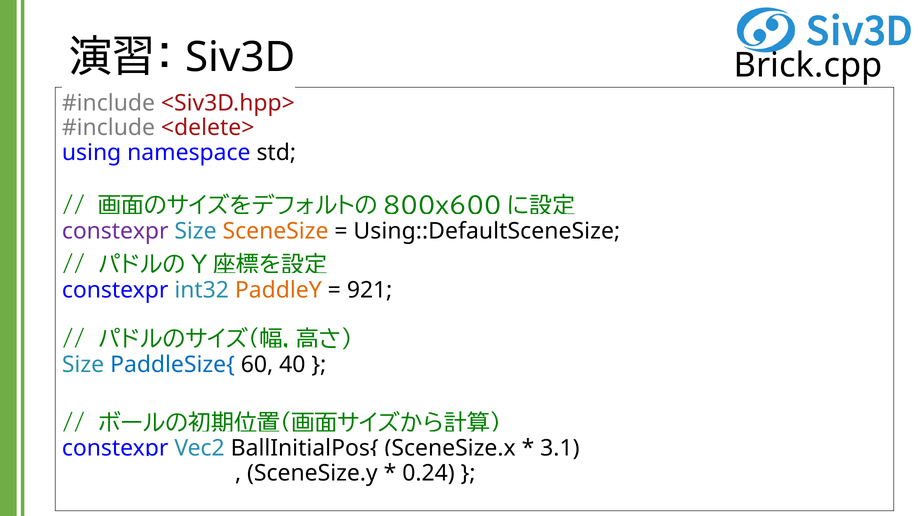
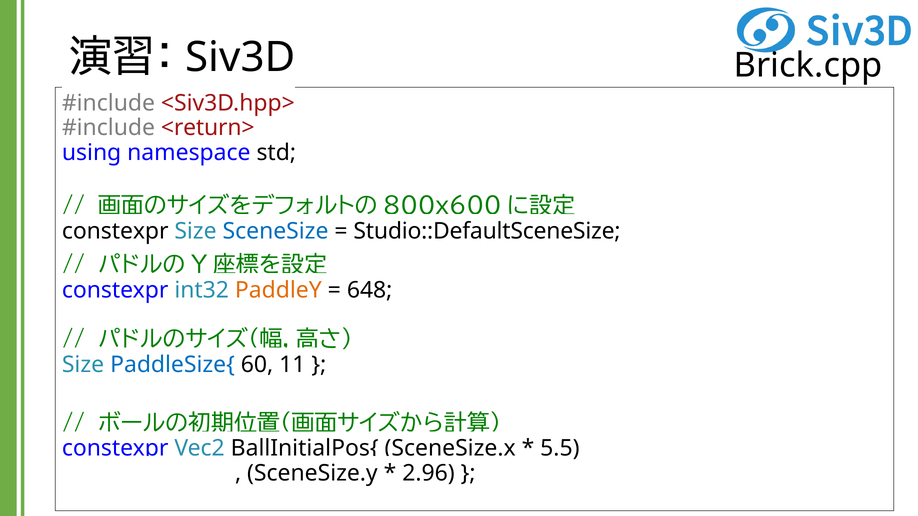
<delete>: <delete> -> <return> (208, 128)
constexpr colour: purple -> black (115, 231)
SceneSize colour: orange -> blue (276, 231)
Using::DefaultSceneSize: Using::DefaultSceneSize -> Studio::DefaultSceneSize (487, 231)
921: 921 -> 648 (370, 290)
40: 40 -> 11 (292, 365)
3.1: 3.1 -> 5.5 (560, 449)
0.24: 0.24 -> 2.96 (428, 473)
